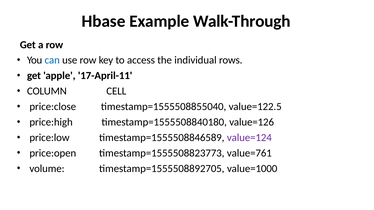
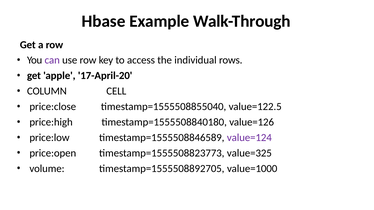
can colour: blue -> purple (52, 60)
17-April-11: 17-April-11 -> 17-April-20 (105, 76)
value=761: value=761 -> value=325 (249, 153)
